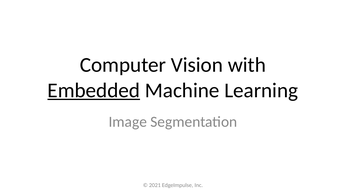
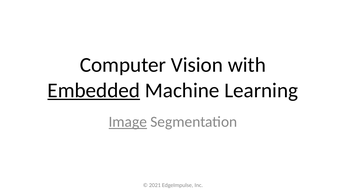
Image underline: none -> present (128, 122)
